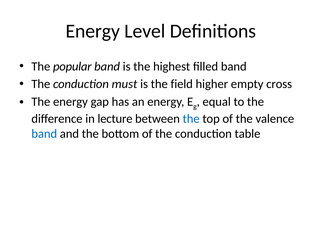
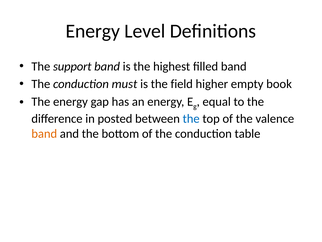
popular: popular -> support (72, 66)
cross: cross -> book (279, 84)
lecture: lecture -> posted (115, 119)
band colour: blue -> orange (44, 134)
